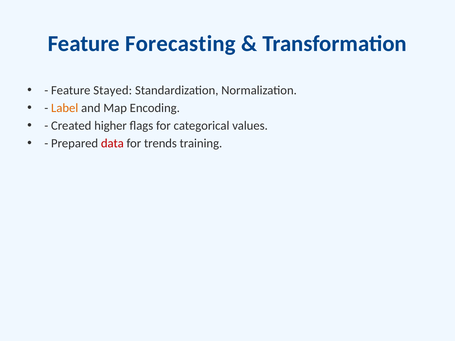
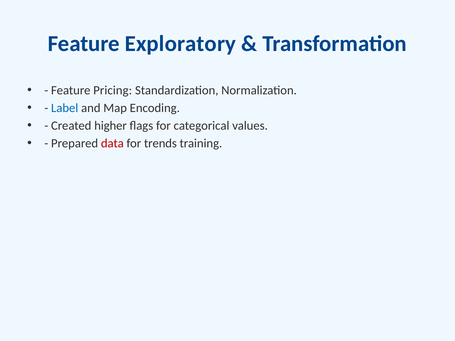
Forecasting: Forecasting -> Exploratory (180, 44)
Stayed: Stayed -> Pricing (113, 90)
Label colour: orange -> blue (65, 108)
